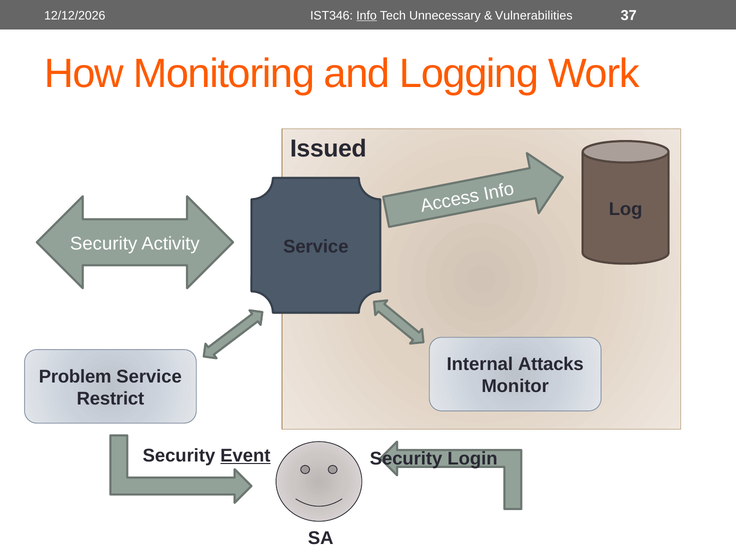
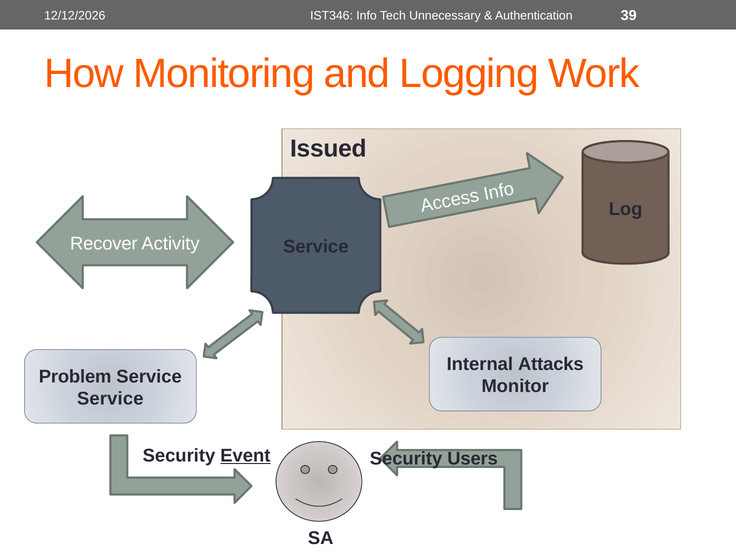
Info underline: present -> none (367, 16)
Vulnerabilities: Vulnerabilities -> Authentication (534, 16)
37: 37 -> 39 (629, 16)
Security: Security -> Recover (104, 244)
Restrict: Restrict -> Service (110, 399)
Login: Login -> Users (473, 458)
